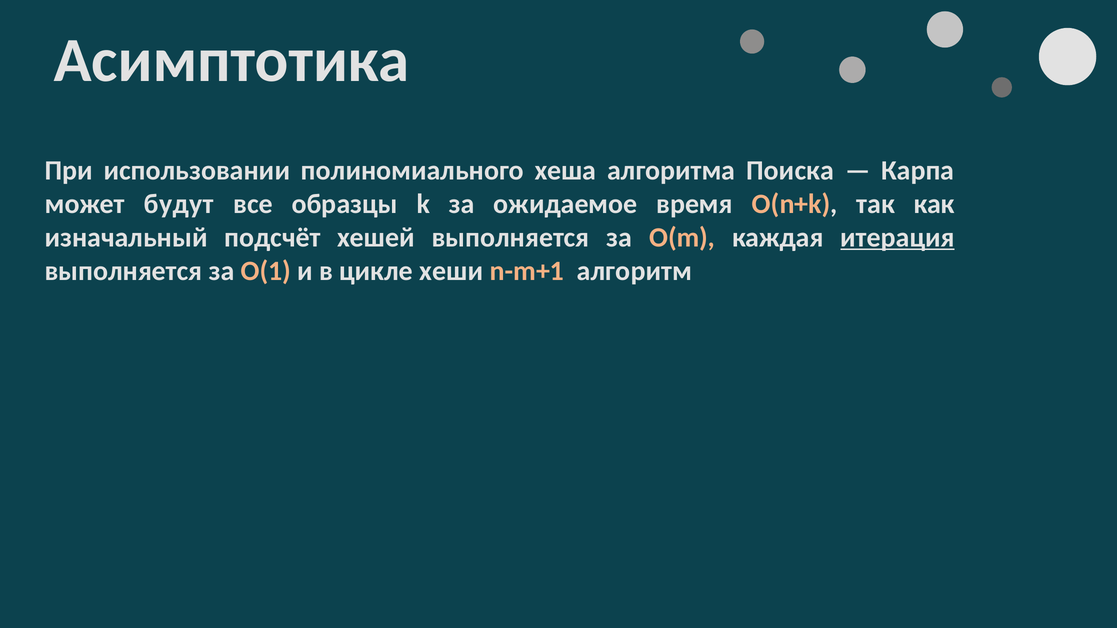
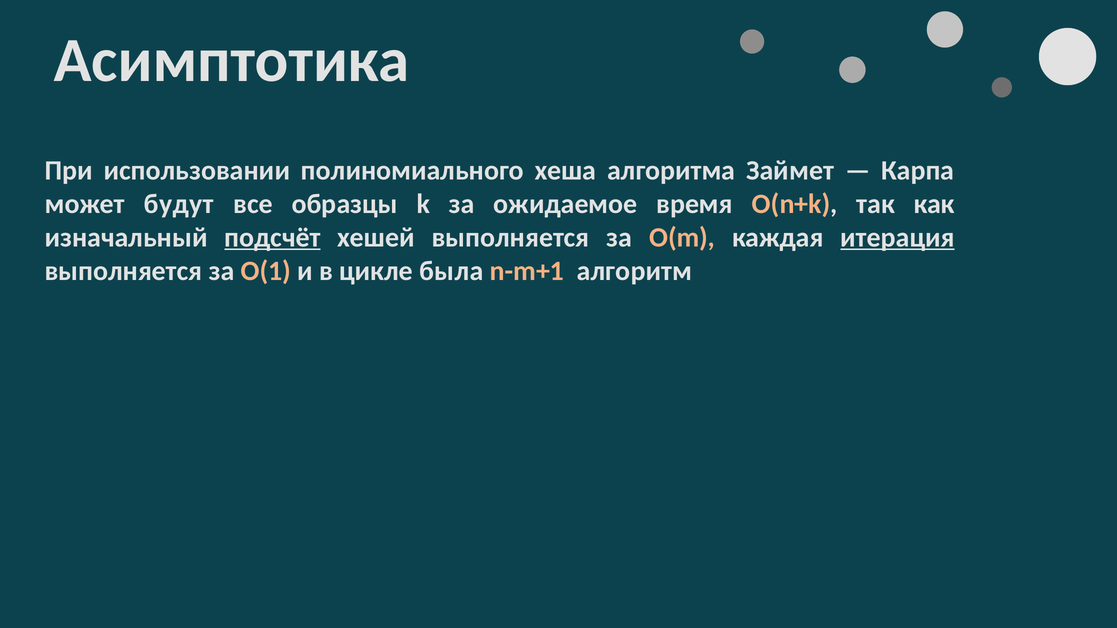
Поиска: Поиска -> Займет (790, 170)
подсчёт underline: none -> present (273, 237)
хеши: хеши -> была (451, 271)
